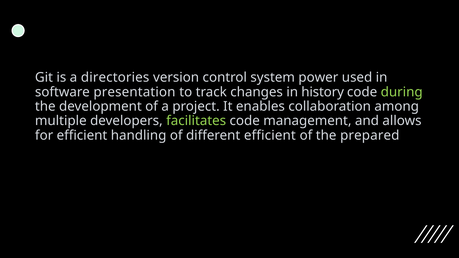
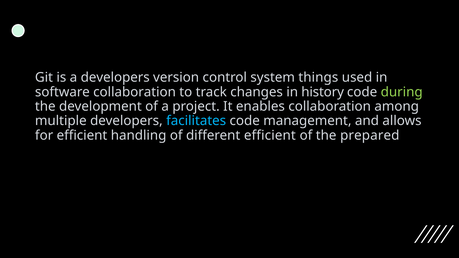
a directories: directories -> developers (115, 78)
power: power -> things (318, 78)
software presentation: presentation -> collaboration (135, 92)
facilitates colour: light green -> light blue (196, 121)
